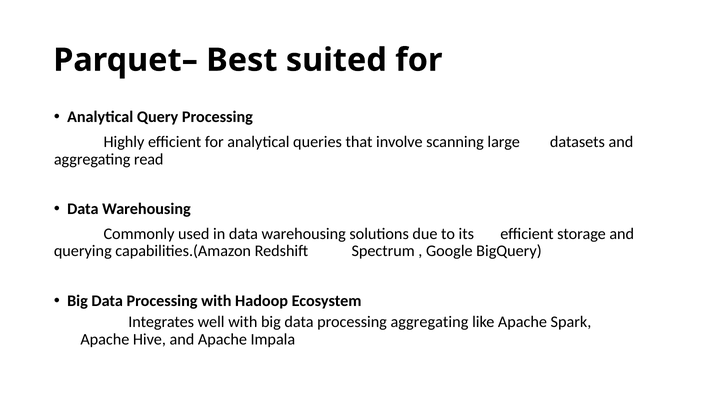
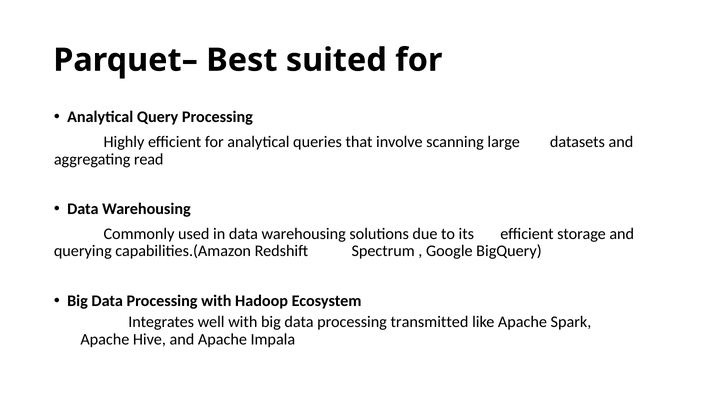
processing aggregating: aggregating -> transmitted (429, 322)
